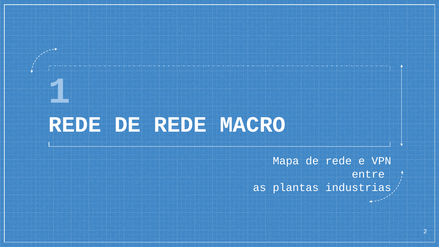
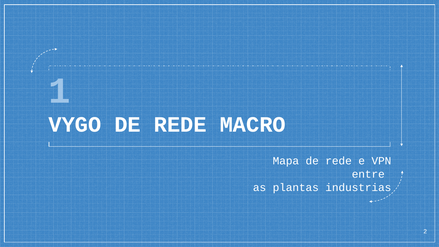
REDE: REDE -> VYGO (75, 125)
